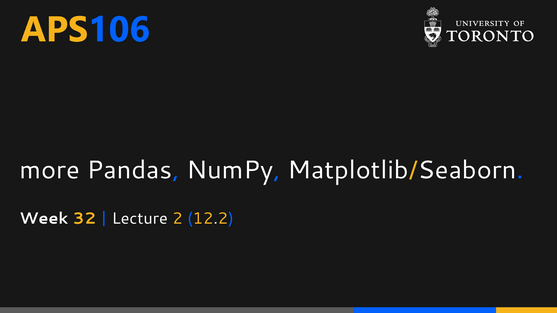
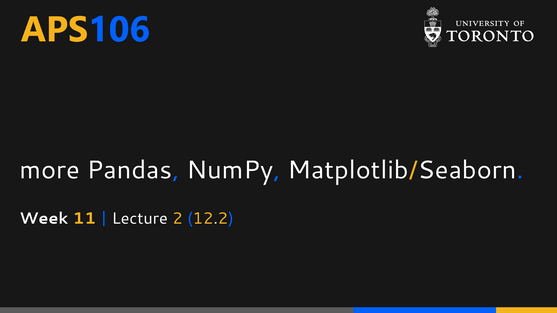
32: 32 -> 11 (84, 219)
